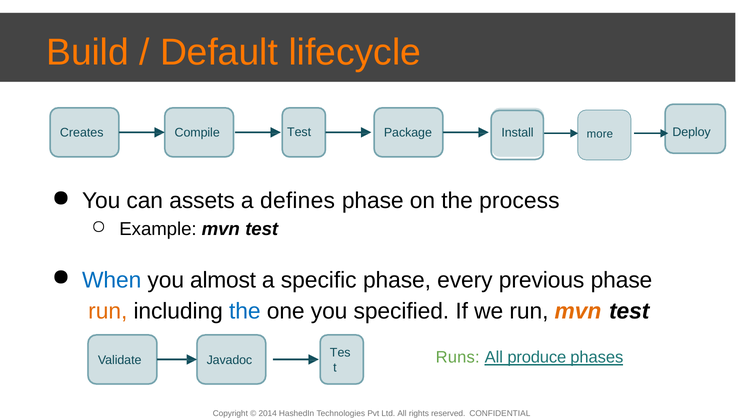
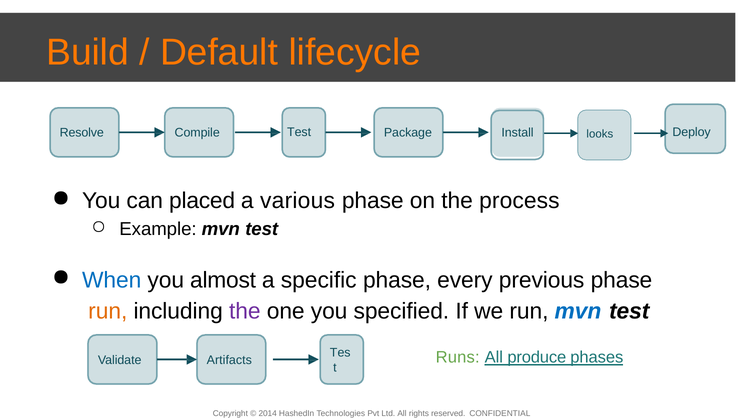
Creates: Creates -> Resolve (82, 133)
more: more -> looks (600, 134)
assets: assets -> placed (202, 201)
defines: defines -> various (298, 201)
the colour: blue -> purple (245, 311)
mvn colour: orange -> blue (578, 311)
Javadoc: Javadoc -> Artifacts (229, 360)
